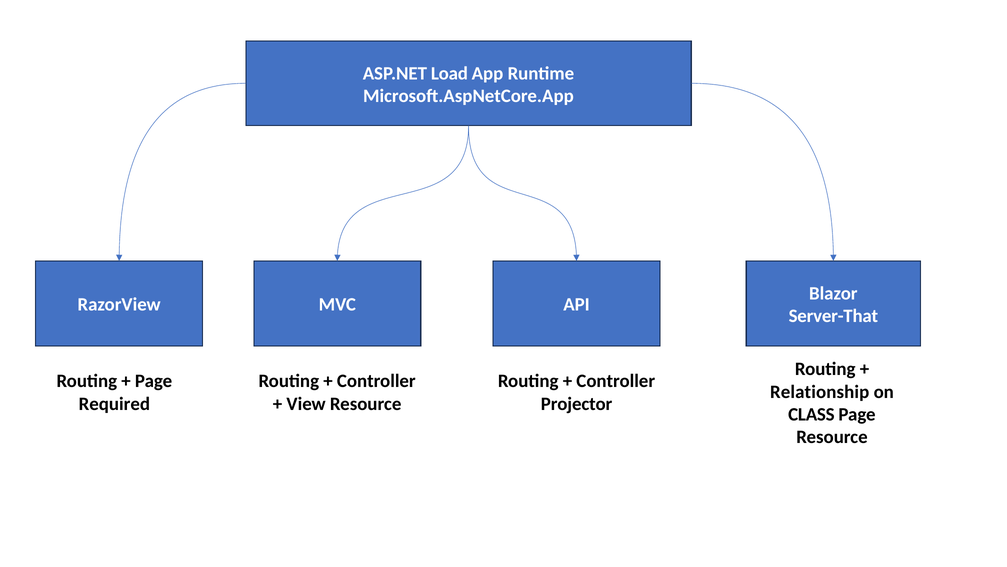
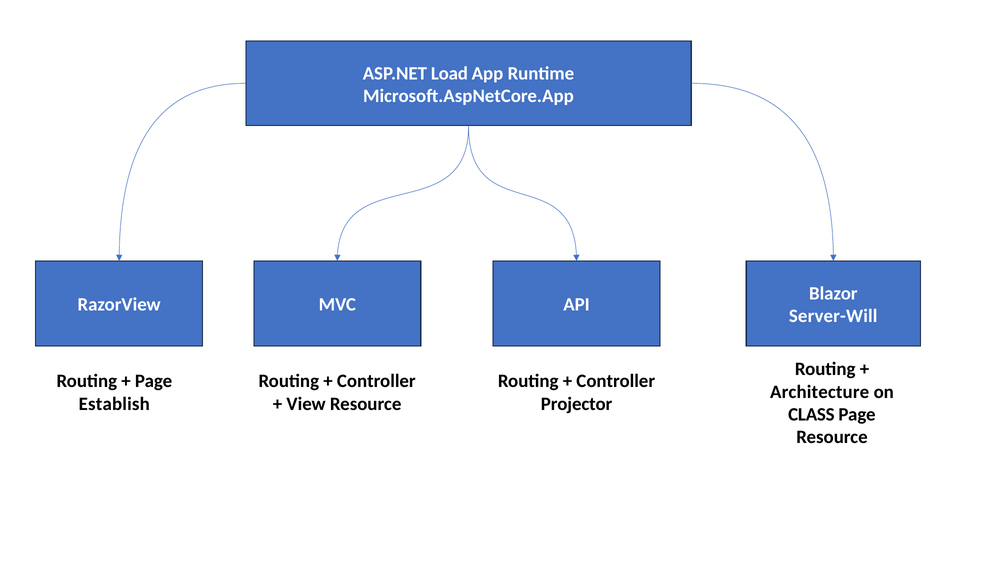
Server-That: Server-That -> Server-Will (833, 316)
Relationship: Relationship -> Architecture (820, 391)
Required: Required -> Establish (114, 404)
